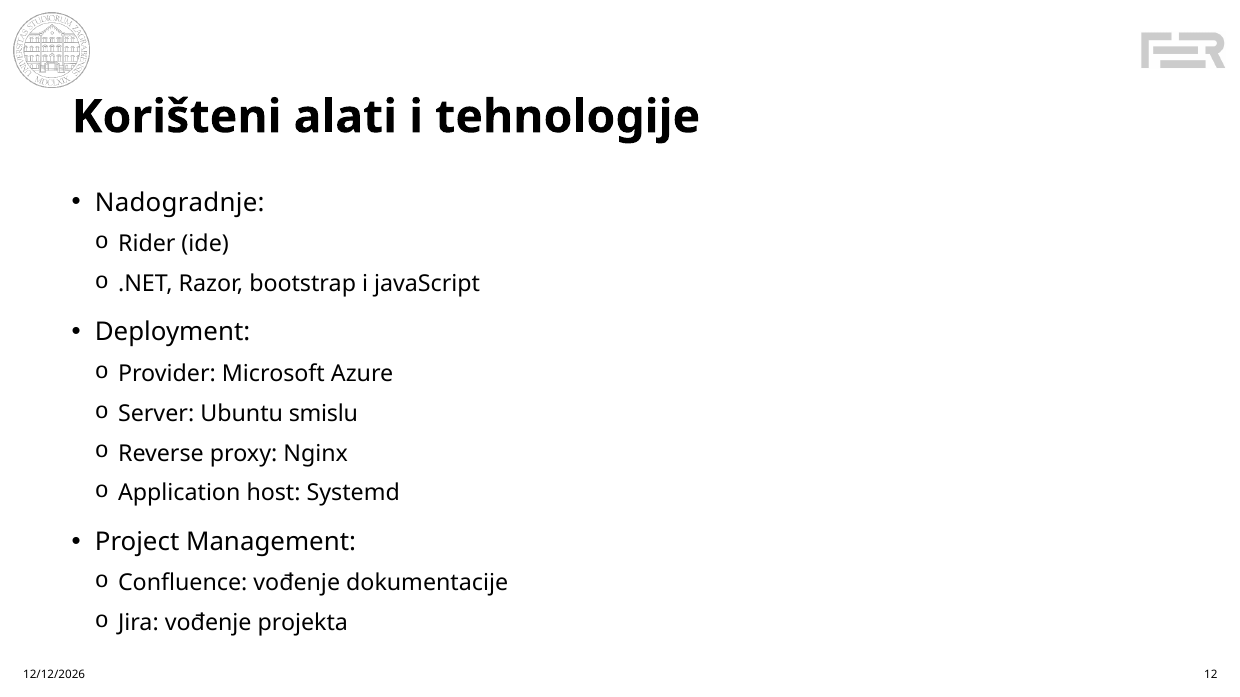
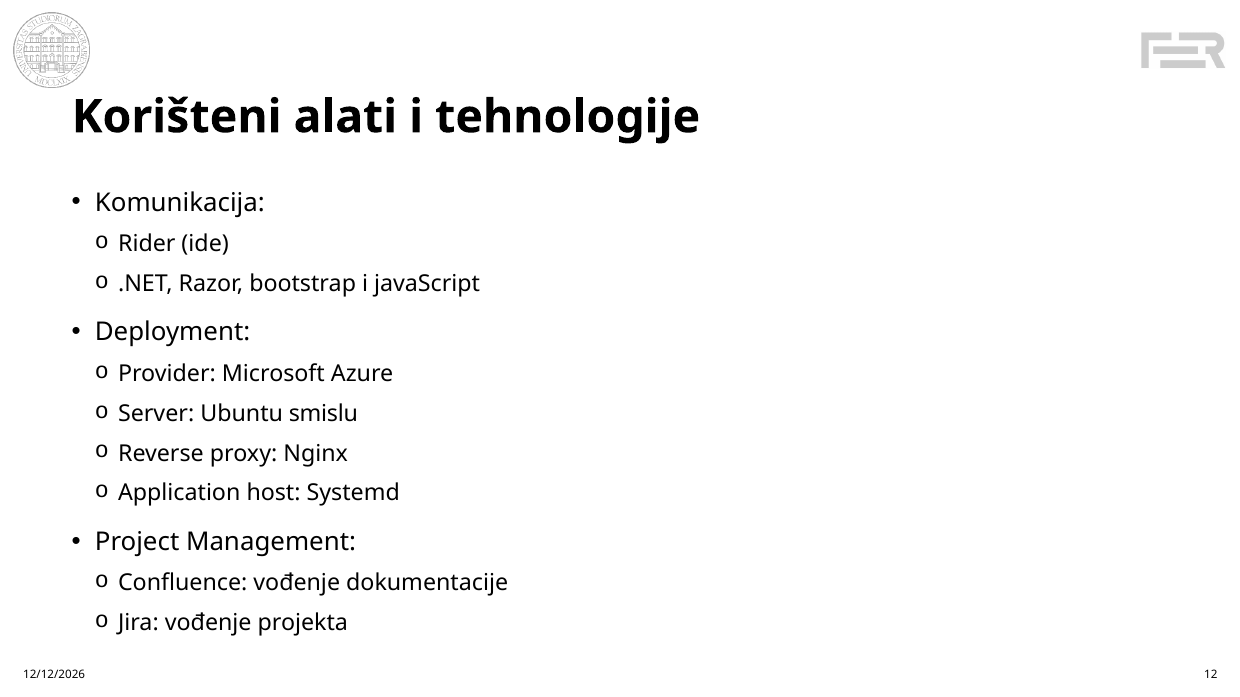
Nadogradnje: Nadogradnje -> Komunikacija (180, 203)
